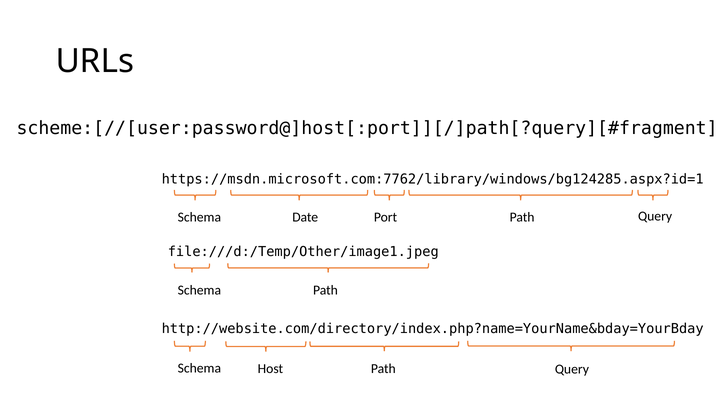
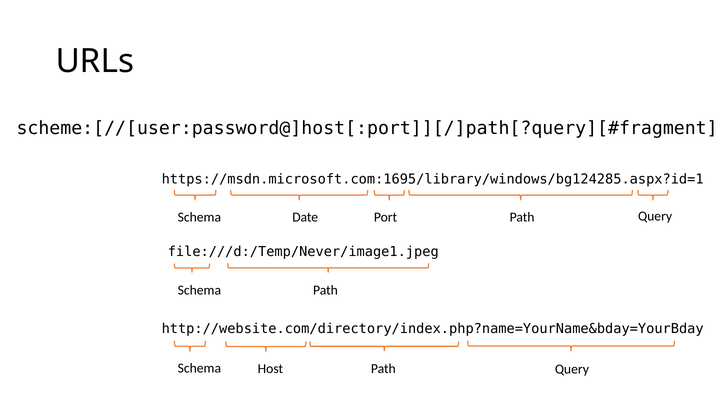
https://msdn.microsoft.com:7762/library/windows/bg124285.aspx?id=1: https://msdn.microsoft.com:7762/library/windows/bg124285.aspx?id=1 -> https://msdn.microsoft.com:1695/library/windows/bg124285.aspx?id=1 (433, 179)
file:///d:/Temp/Other/image1.jpeg: file:///d:/Temp/Other/image1.jpeg -> file:///d:/Temp/Never/image1.jpeg (303, 251)
